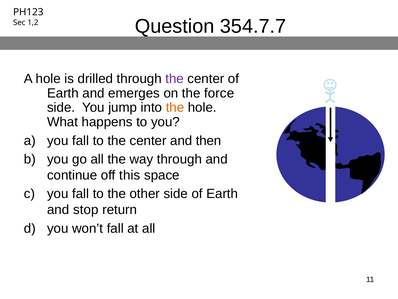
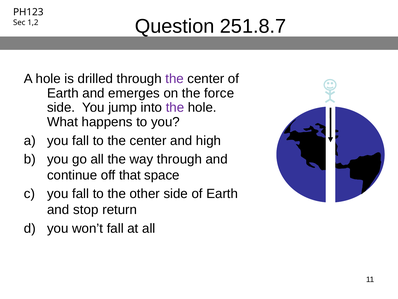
354.7.7: 354.7.7 -> 251.8.7 (253, 26)
the colour: orange -> purple (175, 107)
then: then -> high (208, 140)
this: this -> that (130, 175)
